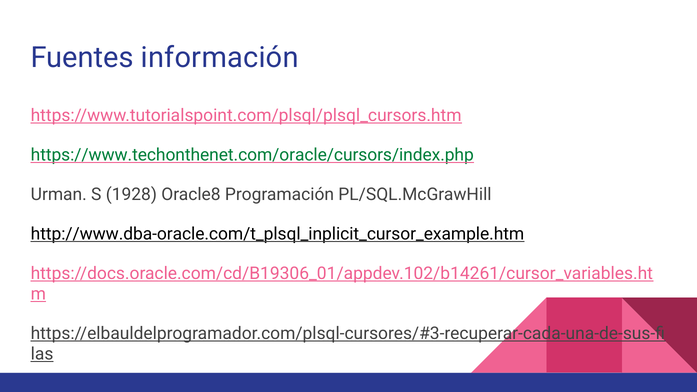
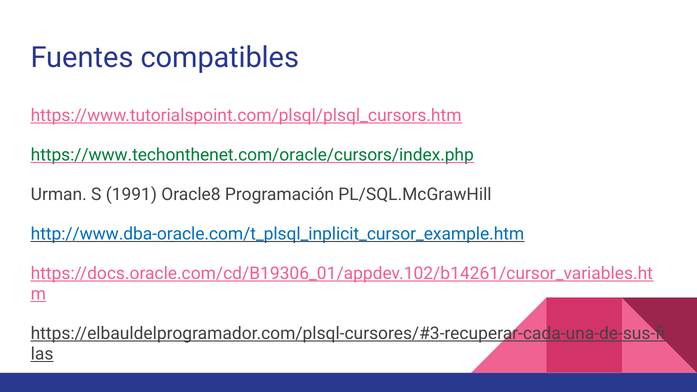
información: información -> compatibles (220, 58)
1928: 1928 -> 1991 (131, 195)
http://www.dba-oracle.com/t_plsql_inplicit_cursor_example.htm colour: black -> blue (277, 234)
